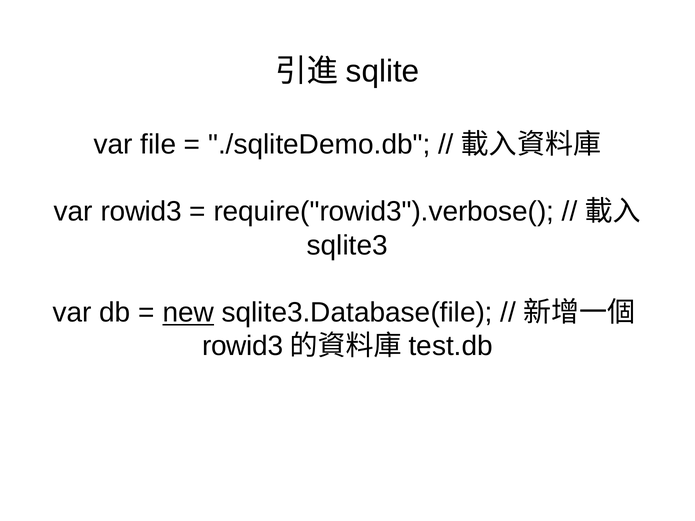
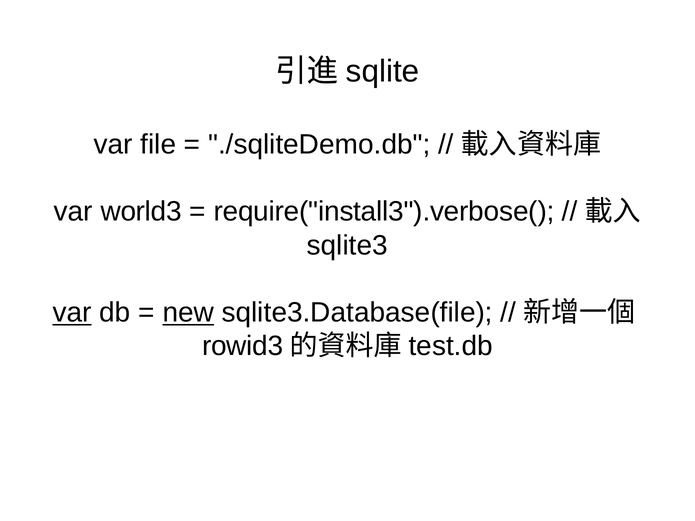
var rowid3: rowid3 -> world3 (141, 212)
require("rowid3").verbose(: require("rowid3").verbose( -> require("install3").verbose( (384, 212)
var underline: none -> present (72, 313)
